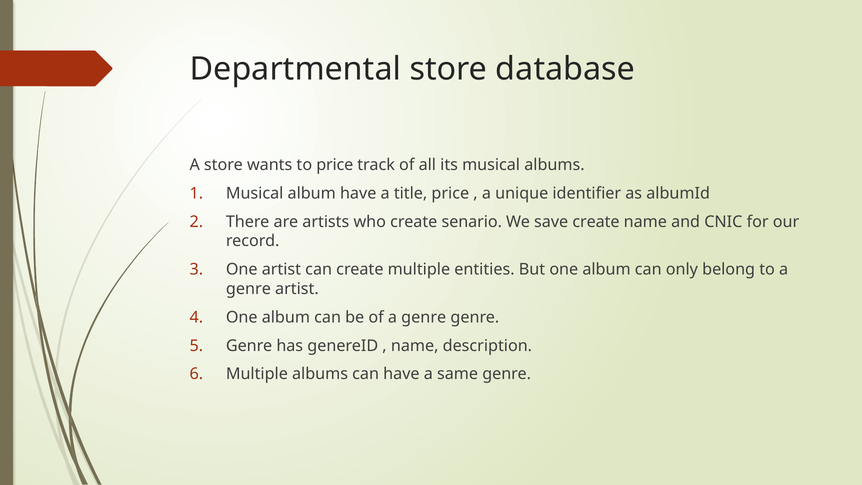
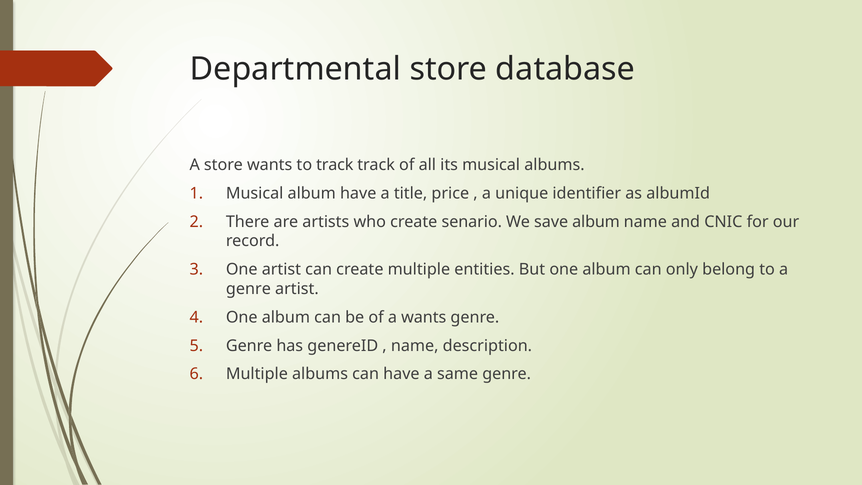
to price: price -> track (335, 165)
save create: create -> album (596, 222)
of a genre: genre -> wants (424, 317)
